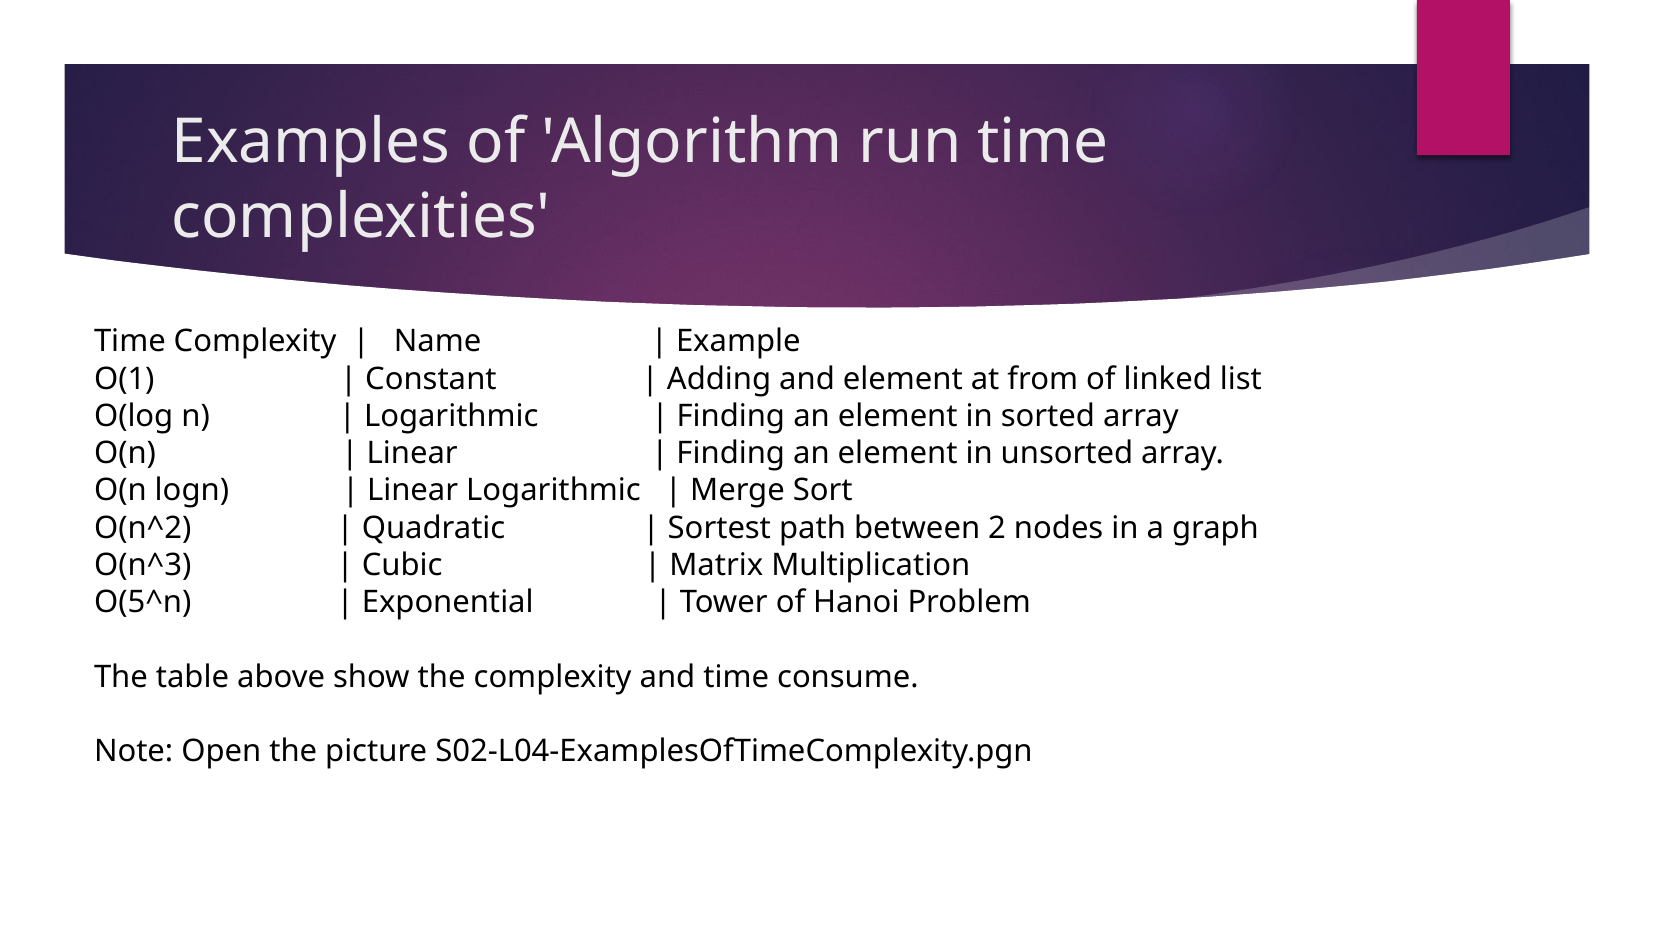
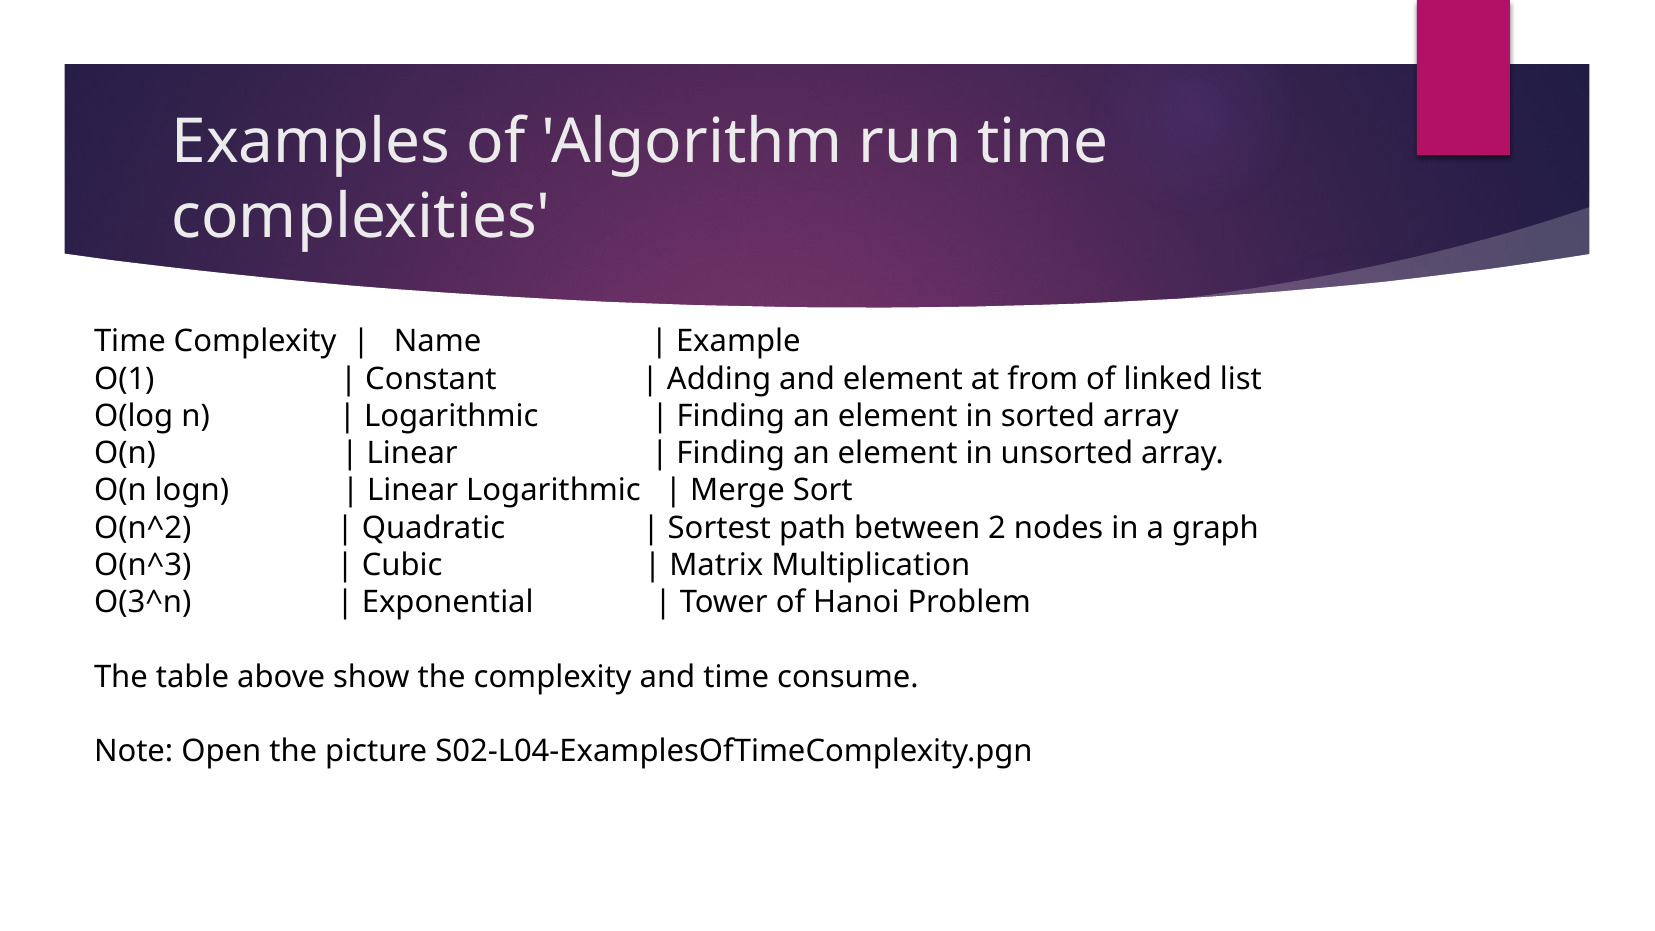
O(5^n: O(5^n -> O(3^n (143, 602)
